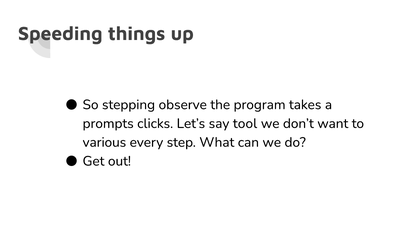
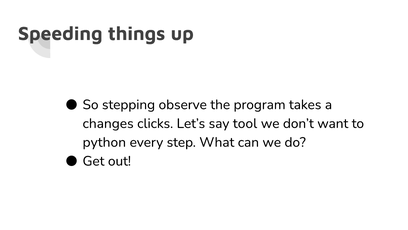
prompts: prompts -> changes (108, 123)
various: various -> python (104, 142)
